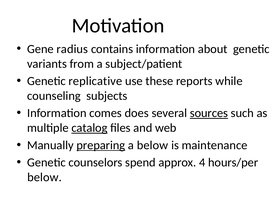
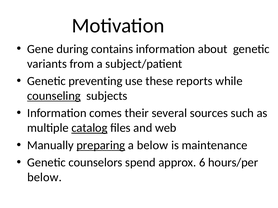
radius: radius -> during (72, 49)
replicative: replicative -> preventing (95, 81)
counseling underline: none -> present (54, 96)
does: does -> their (137, 113)
sources underline: present -> none (209, 113)
4: 4 -> 6 (202, 163)
